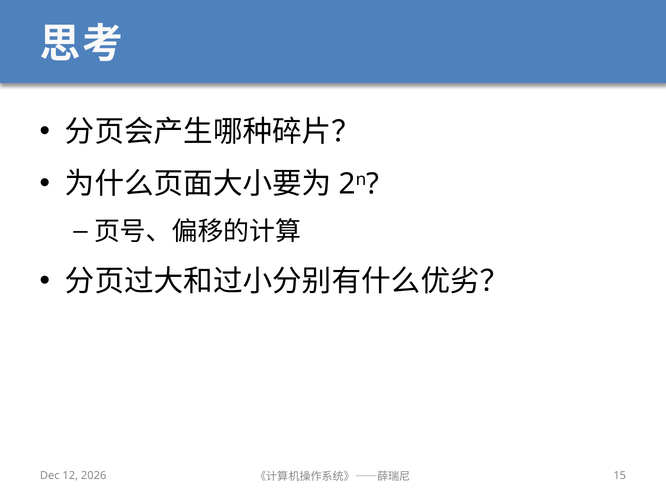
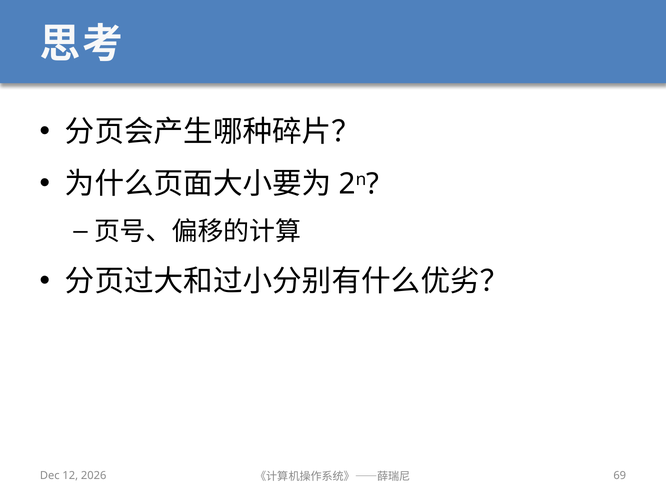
15: 15 -> 69 (620, 476)
